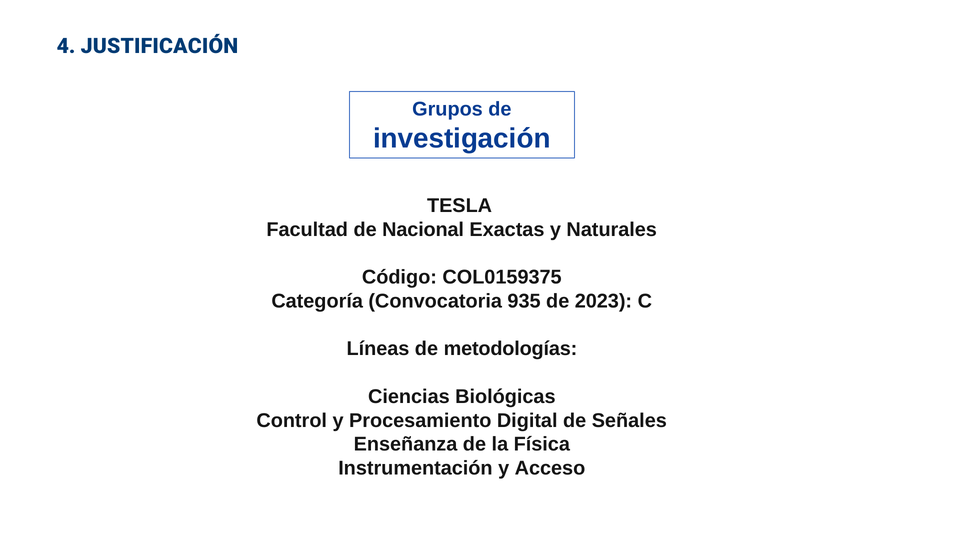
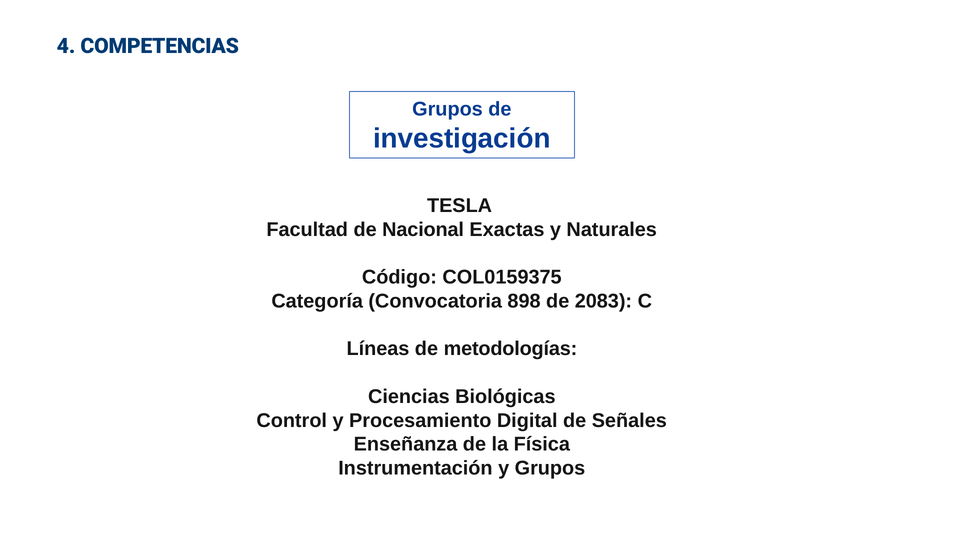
JUSTIFICACIÓN: JUSTIFICACIÓN -> COMPETENCIAS (160, 46)
935: 935 -> 898 (524, 301)
2023: 2023 -> 2083 (603, 301)
y Acceso: Acceso -> Grupos (550, 468)
